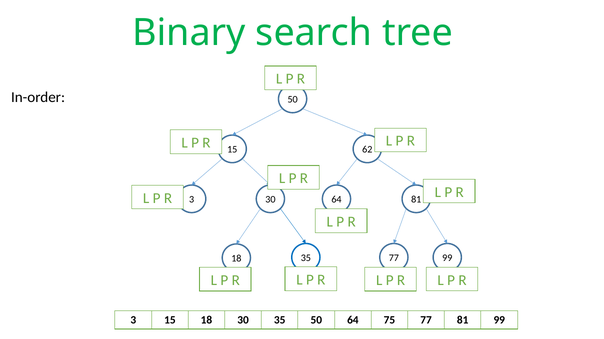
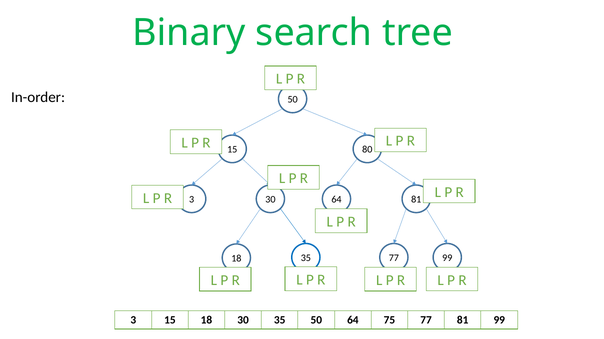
62: 62 -> 80 (367, 150)
